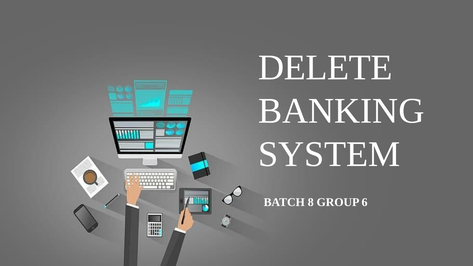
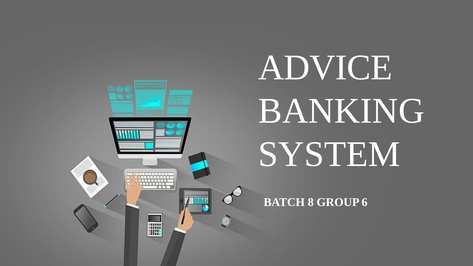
DELETE: DELETE -> ADVICE (325, 68)
